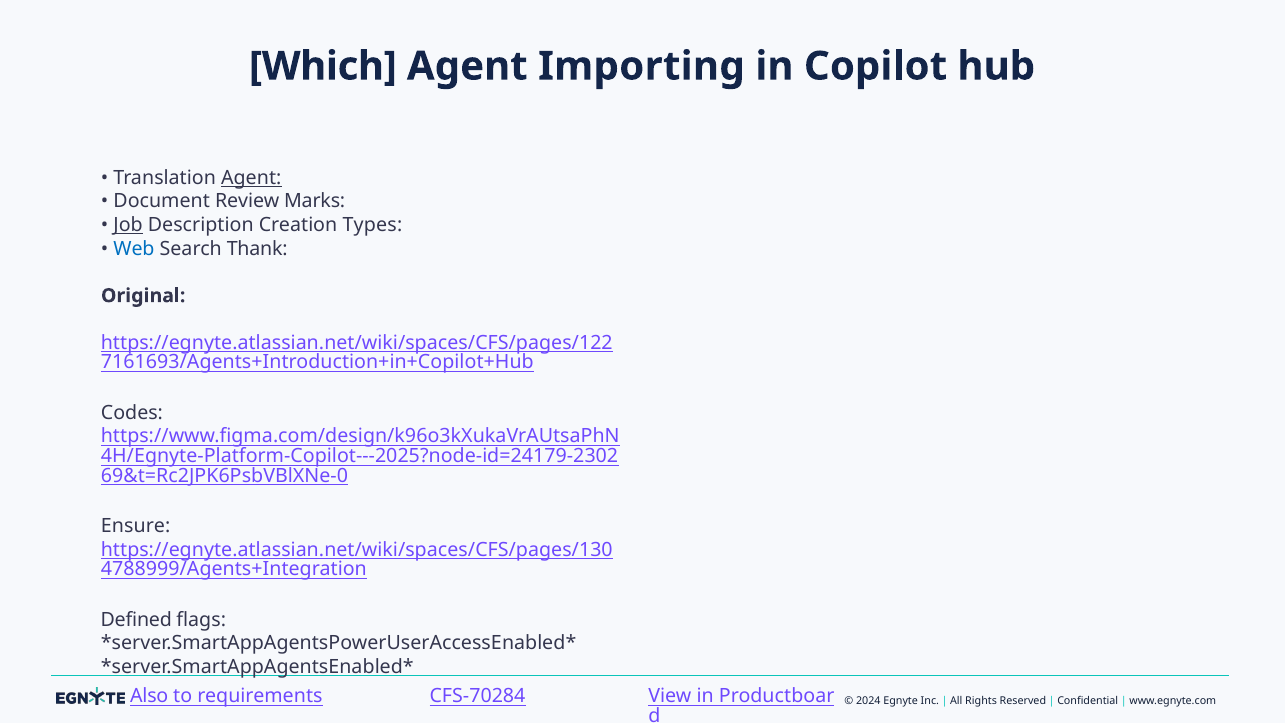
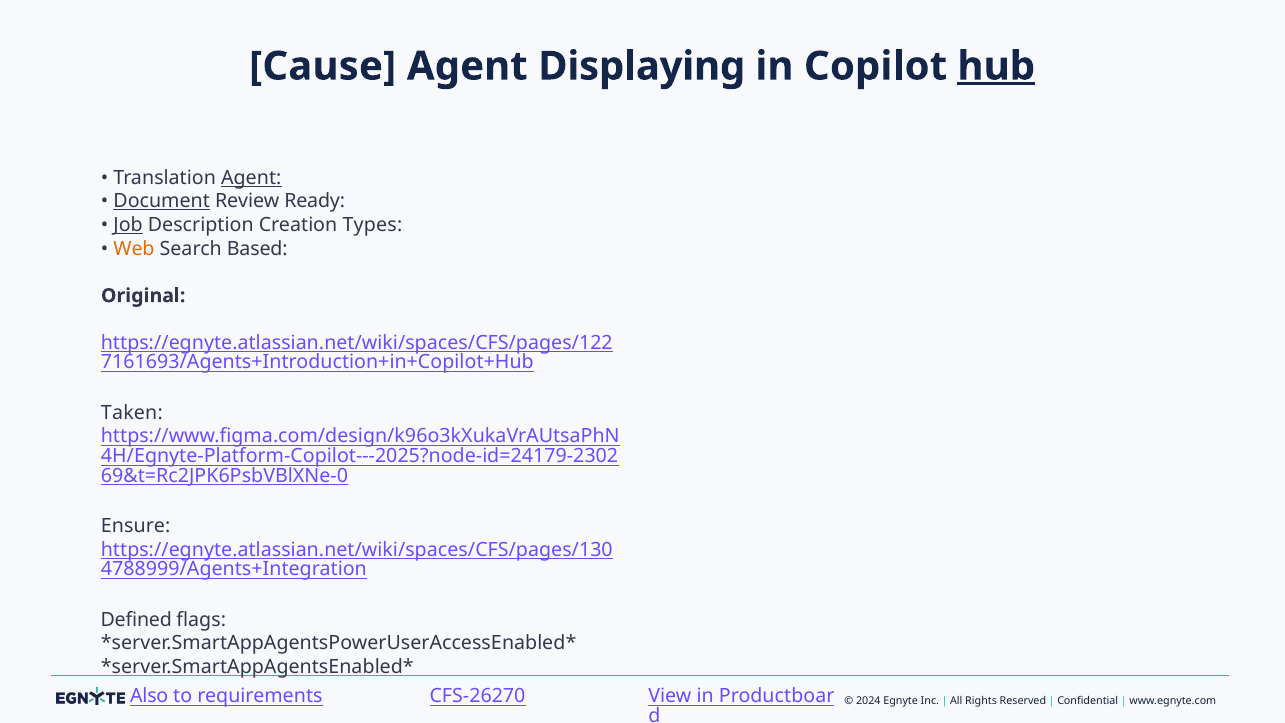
Which: Which -> Cause (323, 66)
Importing: Importing -> Displaying (642, 66)
hub underline: none -> present (996, 66)
Document underline: none -> present (162, 201)
Marks: Marks -> Ready (315, 201)
Web colour: blue -> orange (134, 248)
Thank: Thank -> Based (257, 248)
Codes: Codes -> Taken (132, 413)
CFS-70284: CFS-70284 -> CFS-26270 (478, 696)
